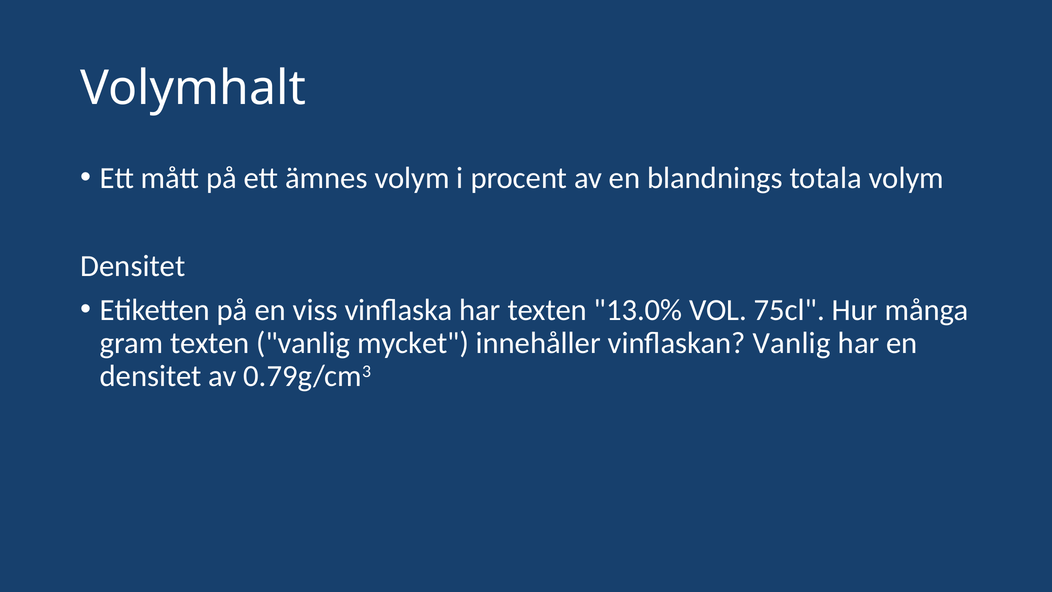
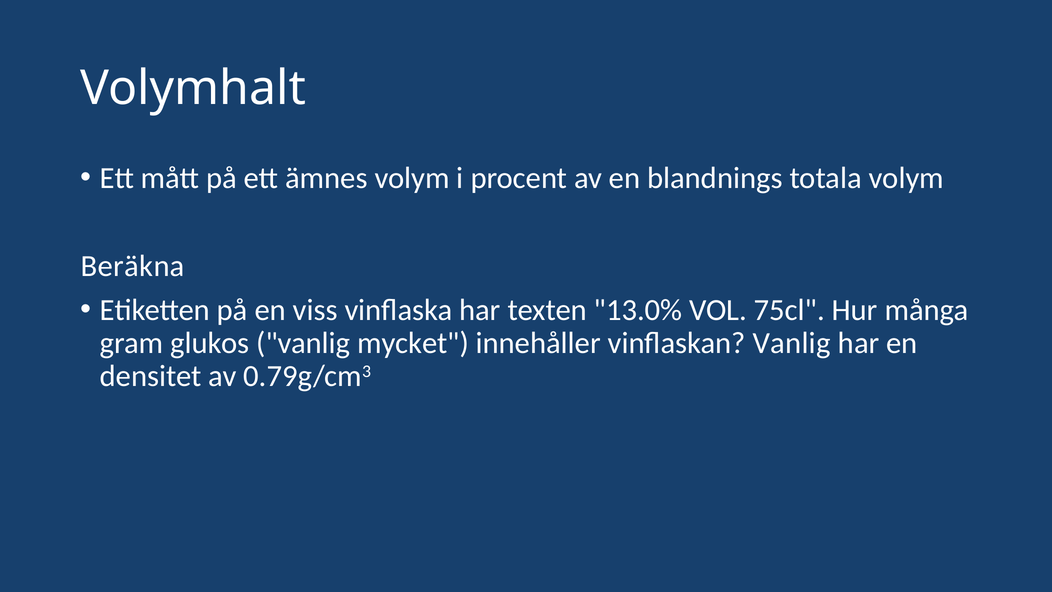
Densitet: Densitet -> Beräkna (133, 266)
gram texten: texten -> glukos (210, 343)
